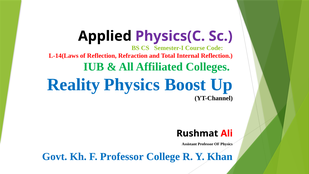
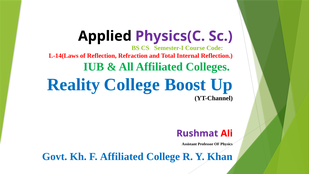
Reality Physics: Physics -> College (132, 85)
Rushmat colour: black -> purple (197, 133)
F Professor: Professor -> Affiliated (122, 156)
